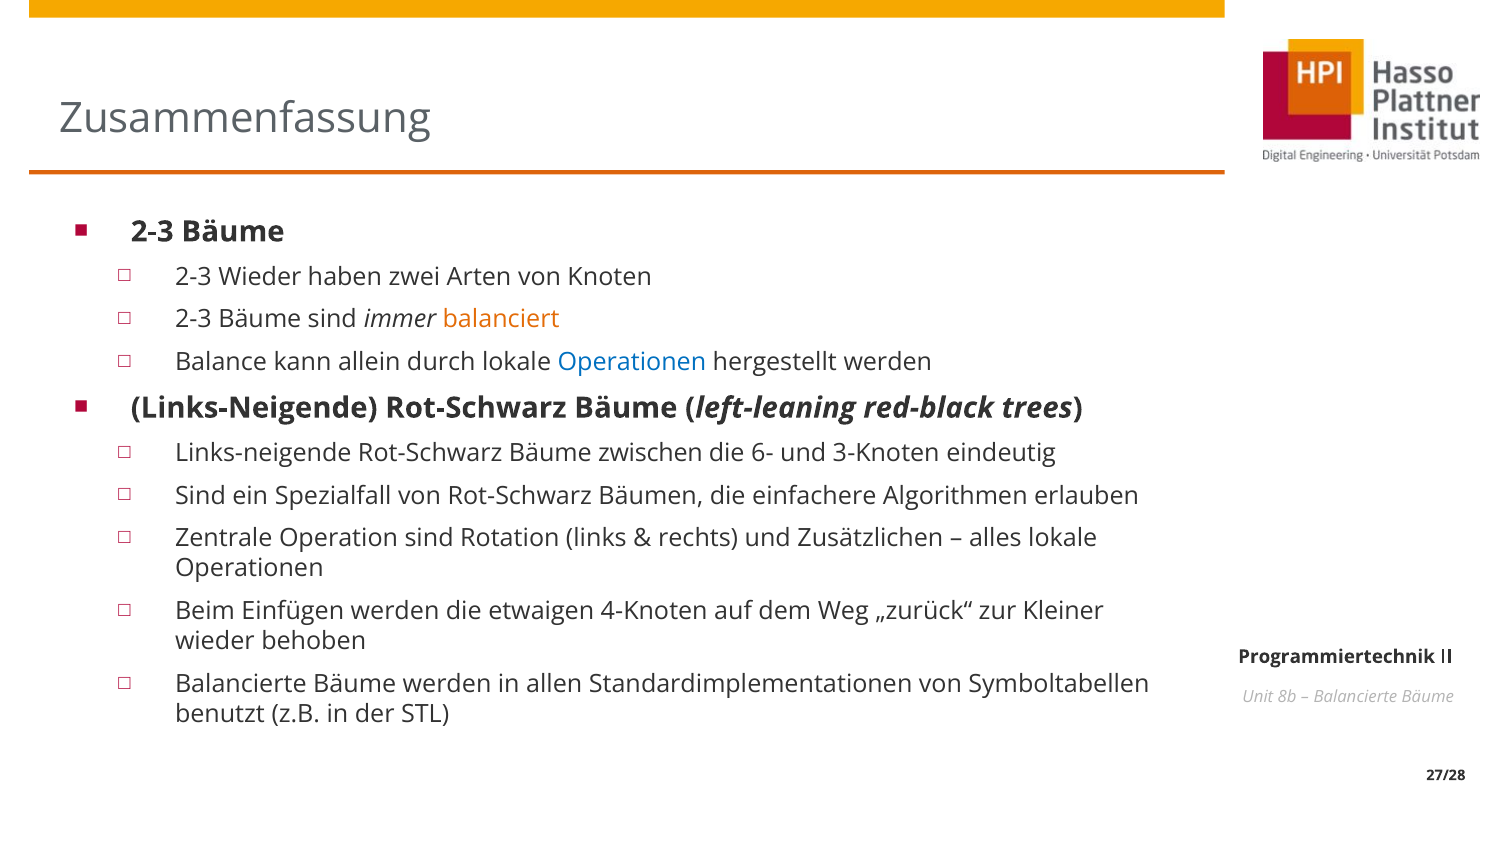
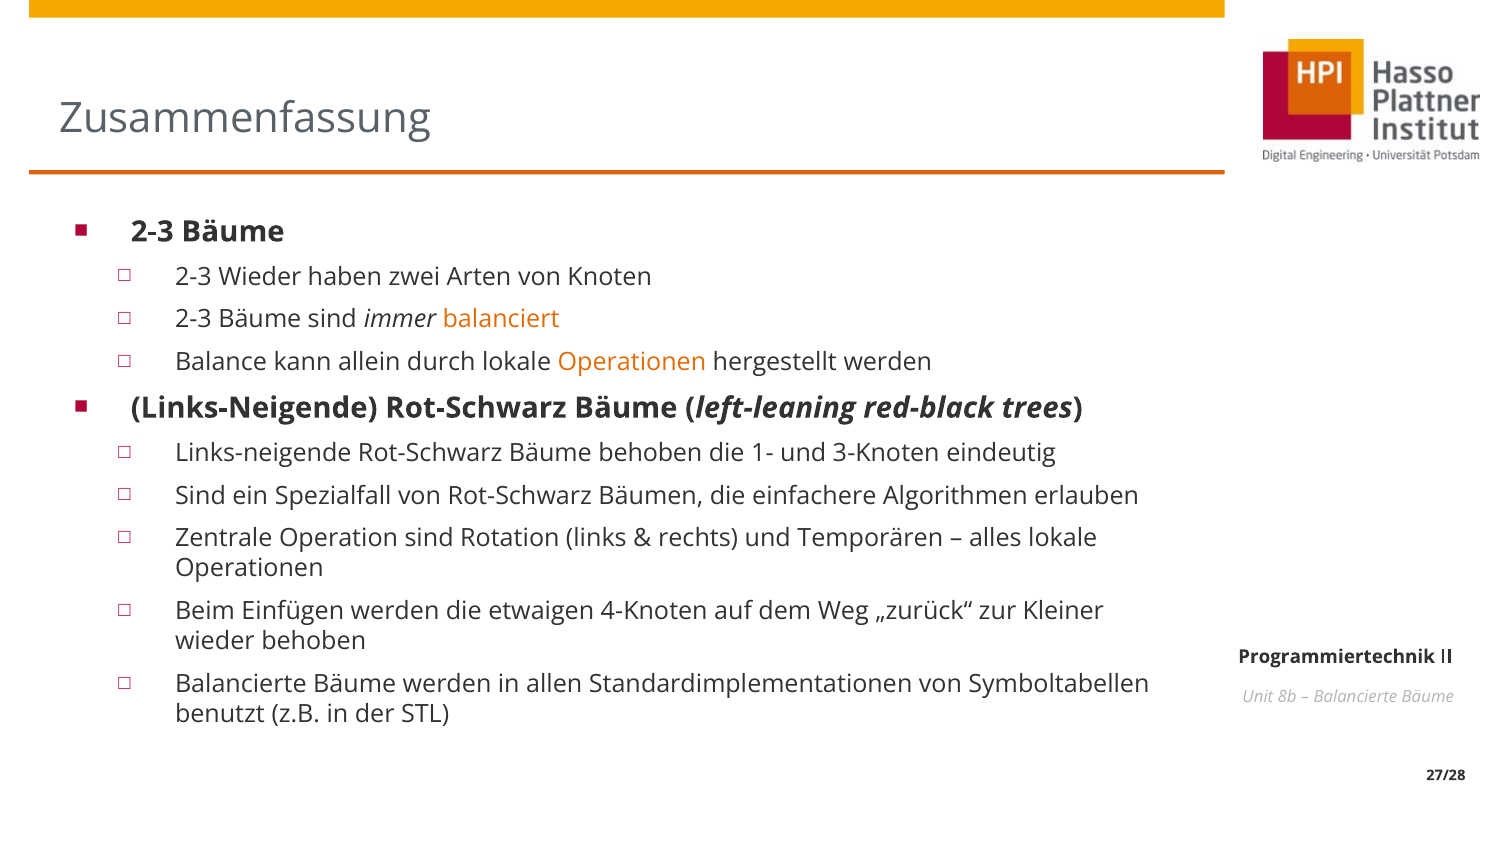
Operationen colour: blue -> orange (632, 362)
Bäume zwischen: zwischen -> behoben (650, 453)
6-: 6- -> 1- (762, 453)
Zusätzlichen: Zusätzlichen -> Temporären (870, 539)
